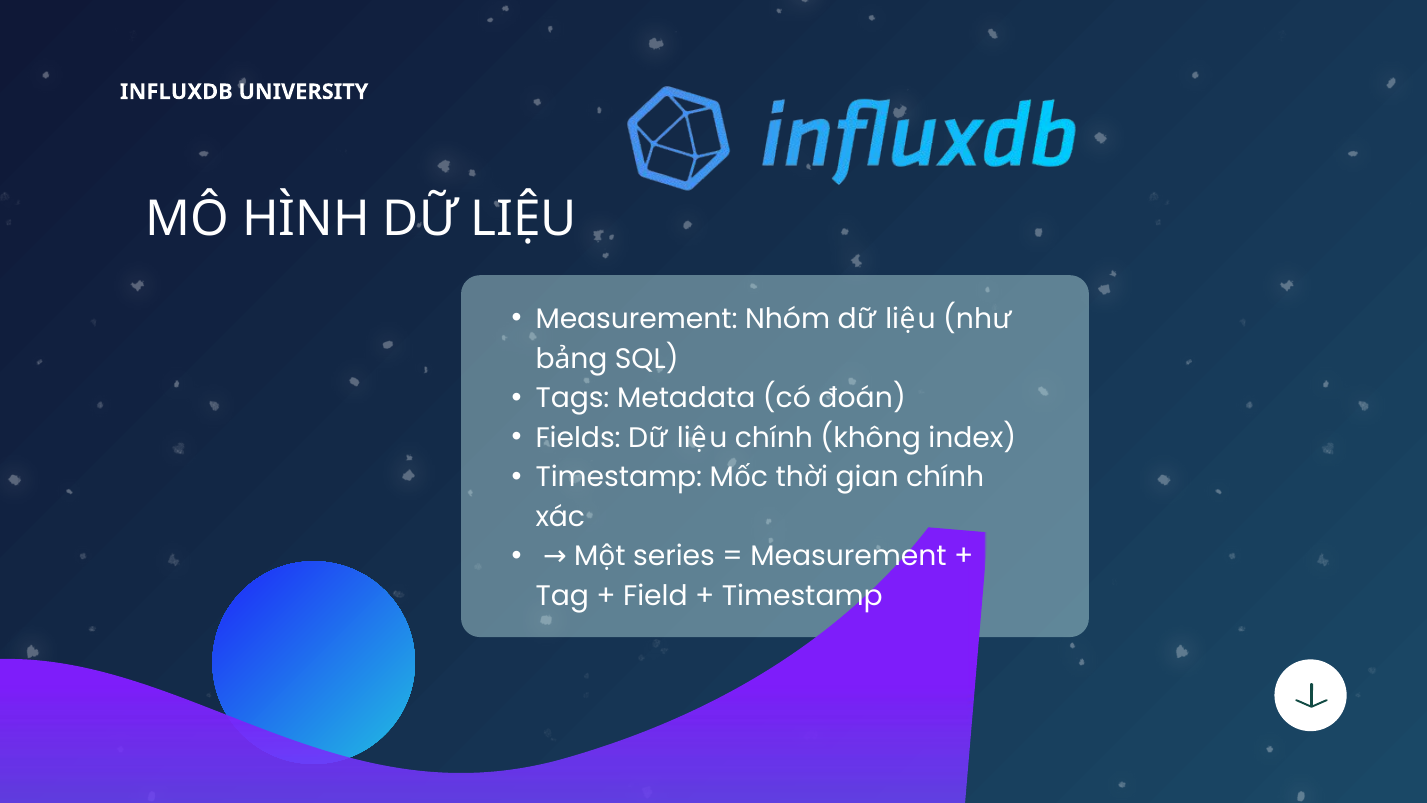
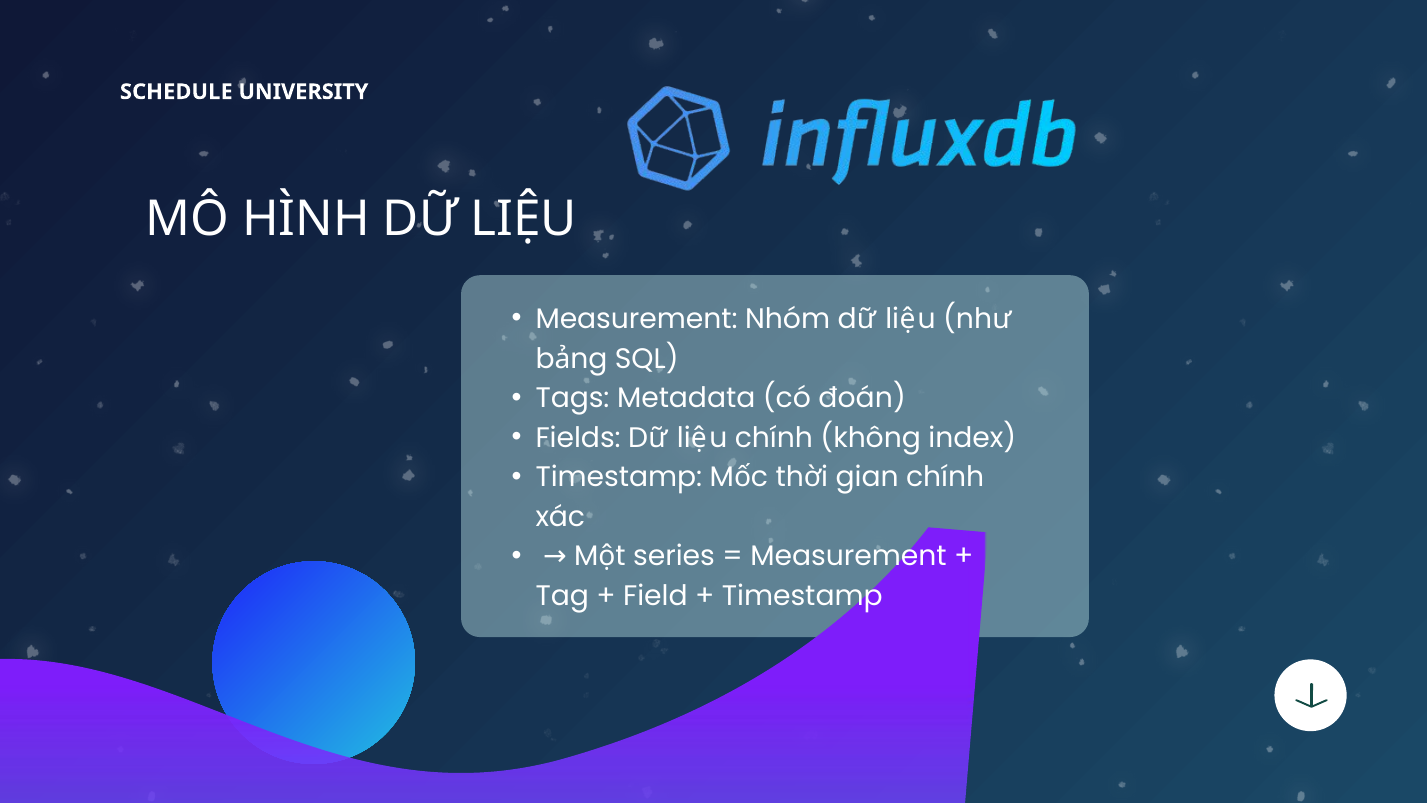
INFLUXDB: INFLUXDB -> SCHEDULE (176, 92)
